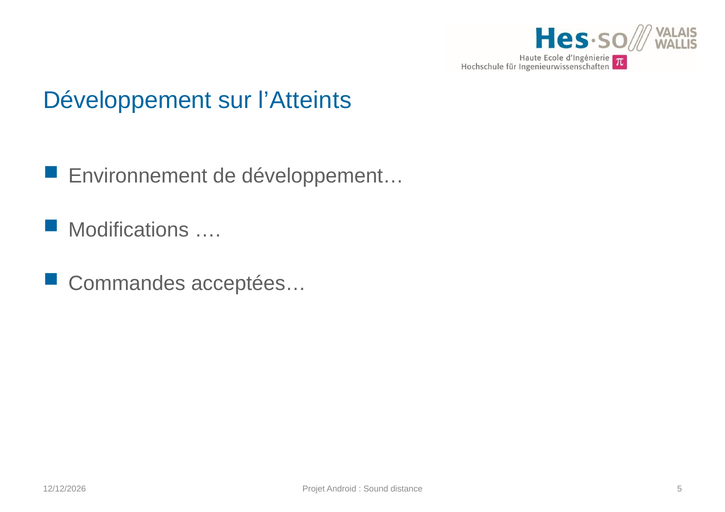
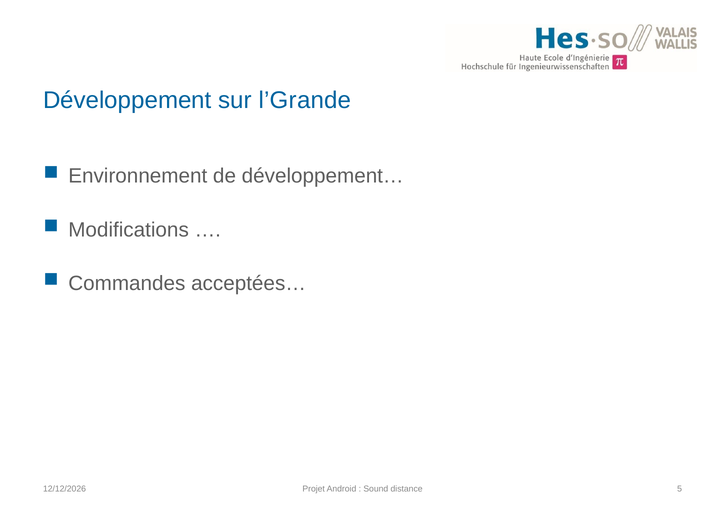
l’Atteints: l’Atteints -> l’Grande (305, 101)
